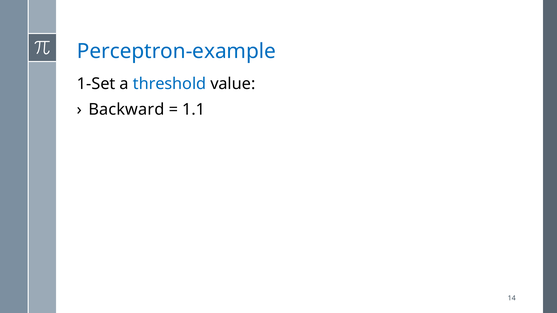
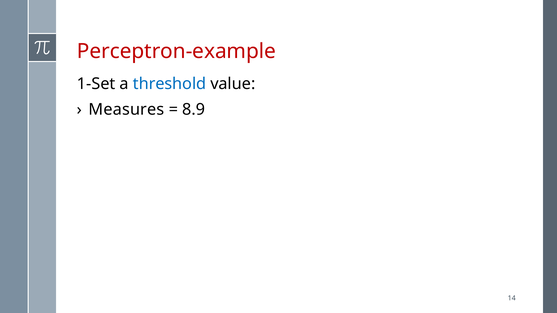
Perceptron-example colour: blue -> red (176, 51)
Backward: Backward -> Measures (126, 110)
1.1: 1.1 -> 8.9 (194, 110)
